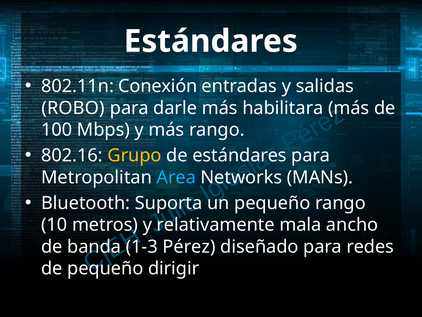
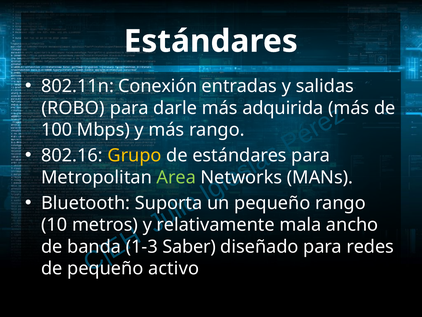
habilitara: habilitara -> adquirida (283, 108)
Area colour: light blue -> light green (176, 177)
Pérez: Pérez -> Saber (189, 246)
dirigir: dirigir -> activo (174, 268)
